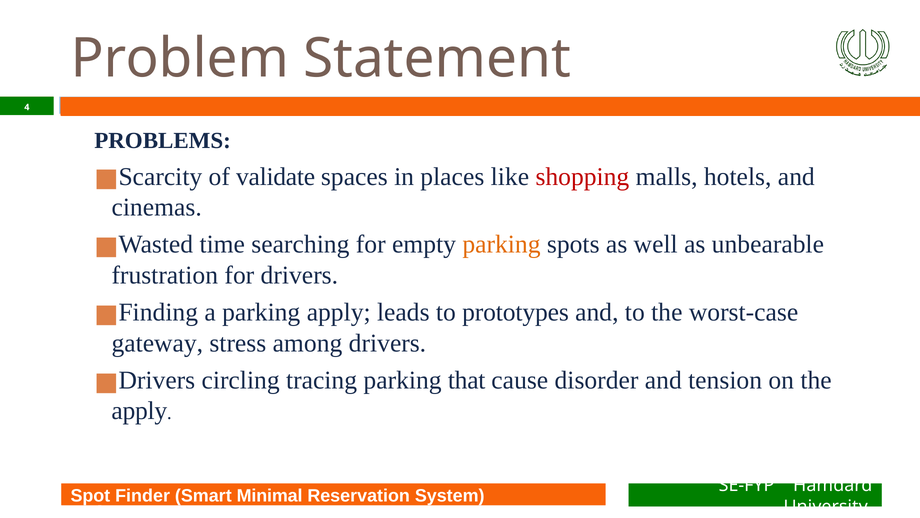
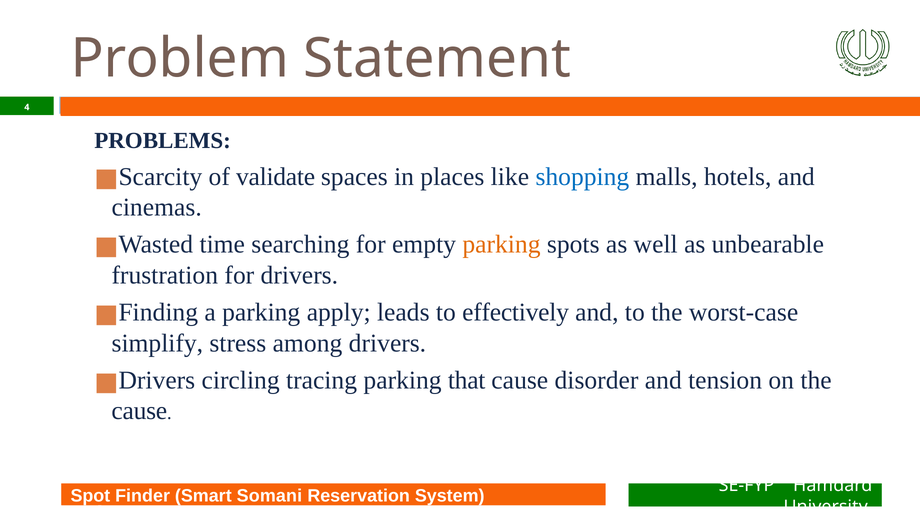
shopping colour: red -> blue (582, 177)
prototypes: prototypes -> effectively (516, 312)
gateway: gateway -> simplify (157, 343)
apply: apply -> cause (139, 411)
Minimal: Minimal -> Somani (269, 495)
